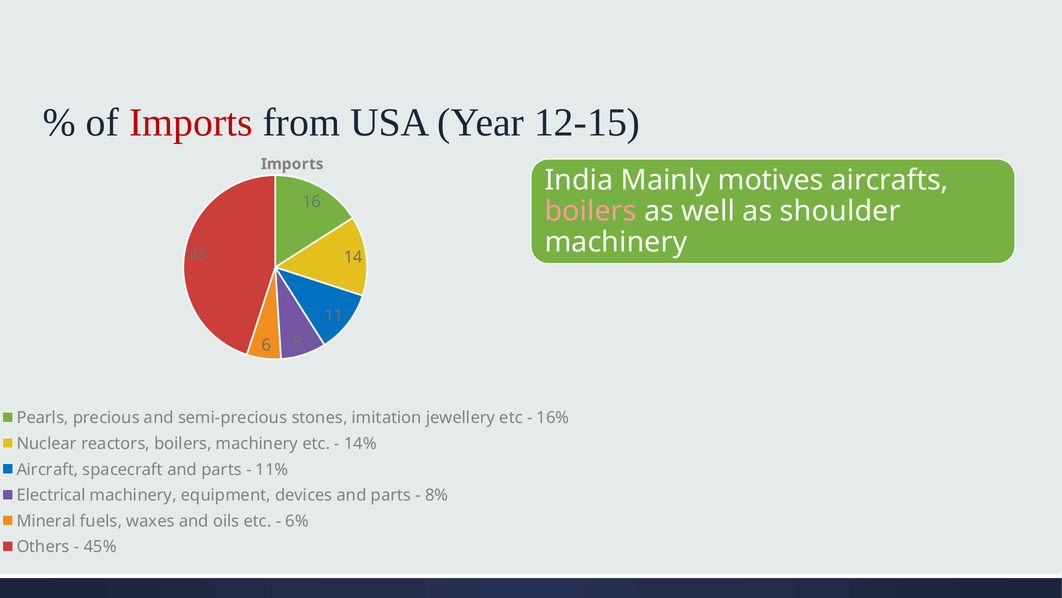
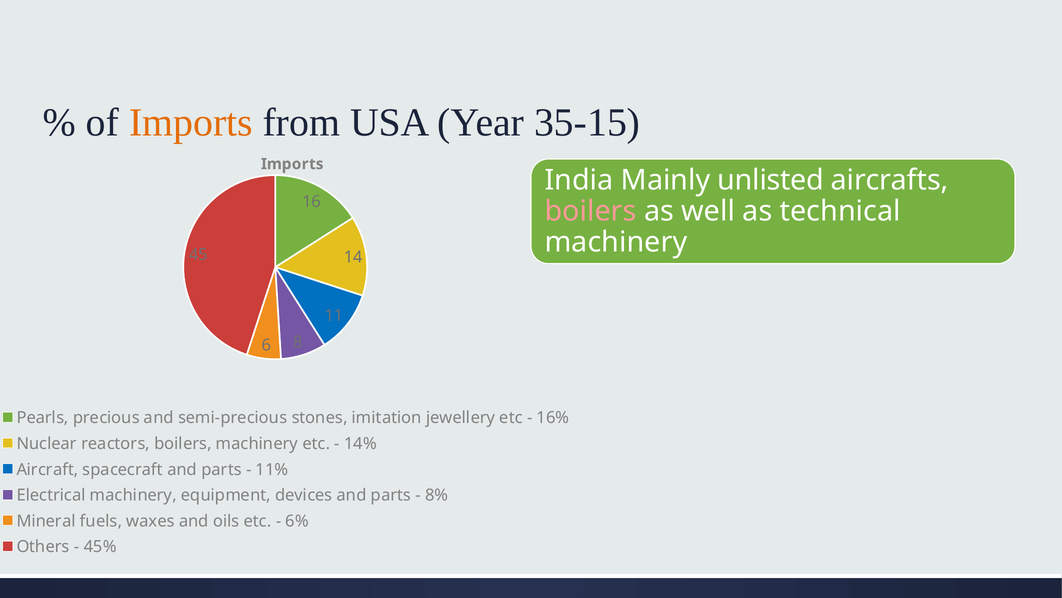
Imports colour: red -> orange (191, 122)
12-15: 12-15 -> 35-15 (587, 122)
motives: motives -> unlisted (771, 180)
shoulder: shoulder -> technical (840, 211)
